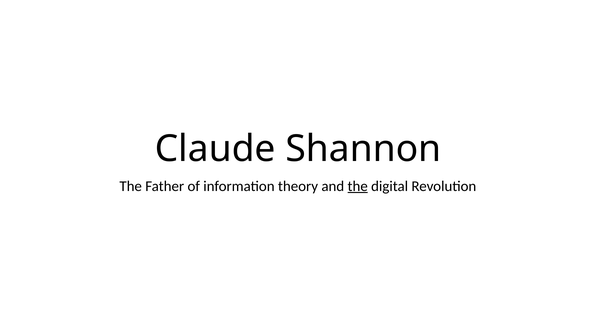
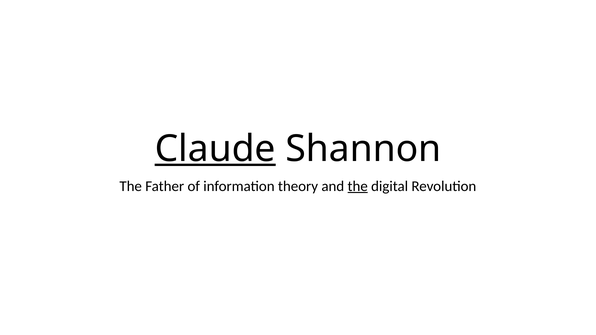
Claude underline: none -> present (215, 149)
